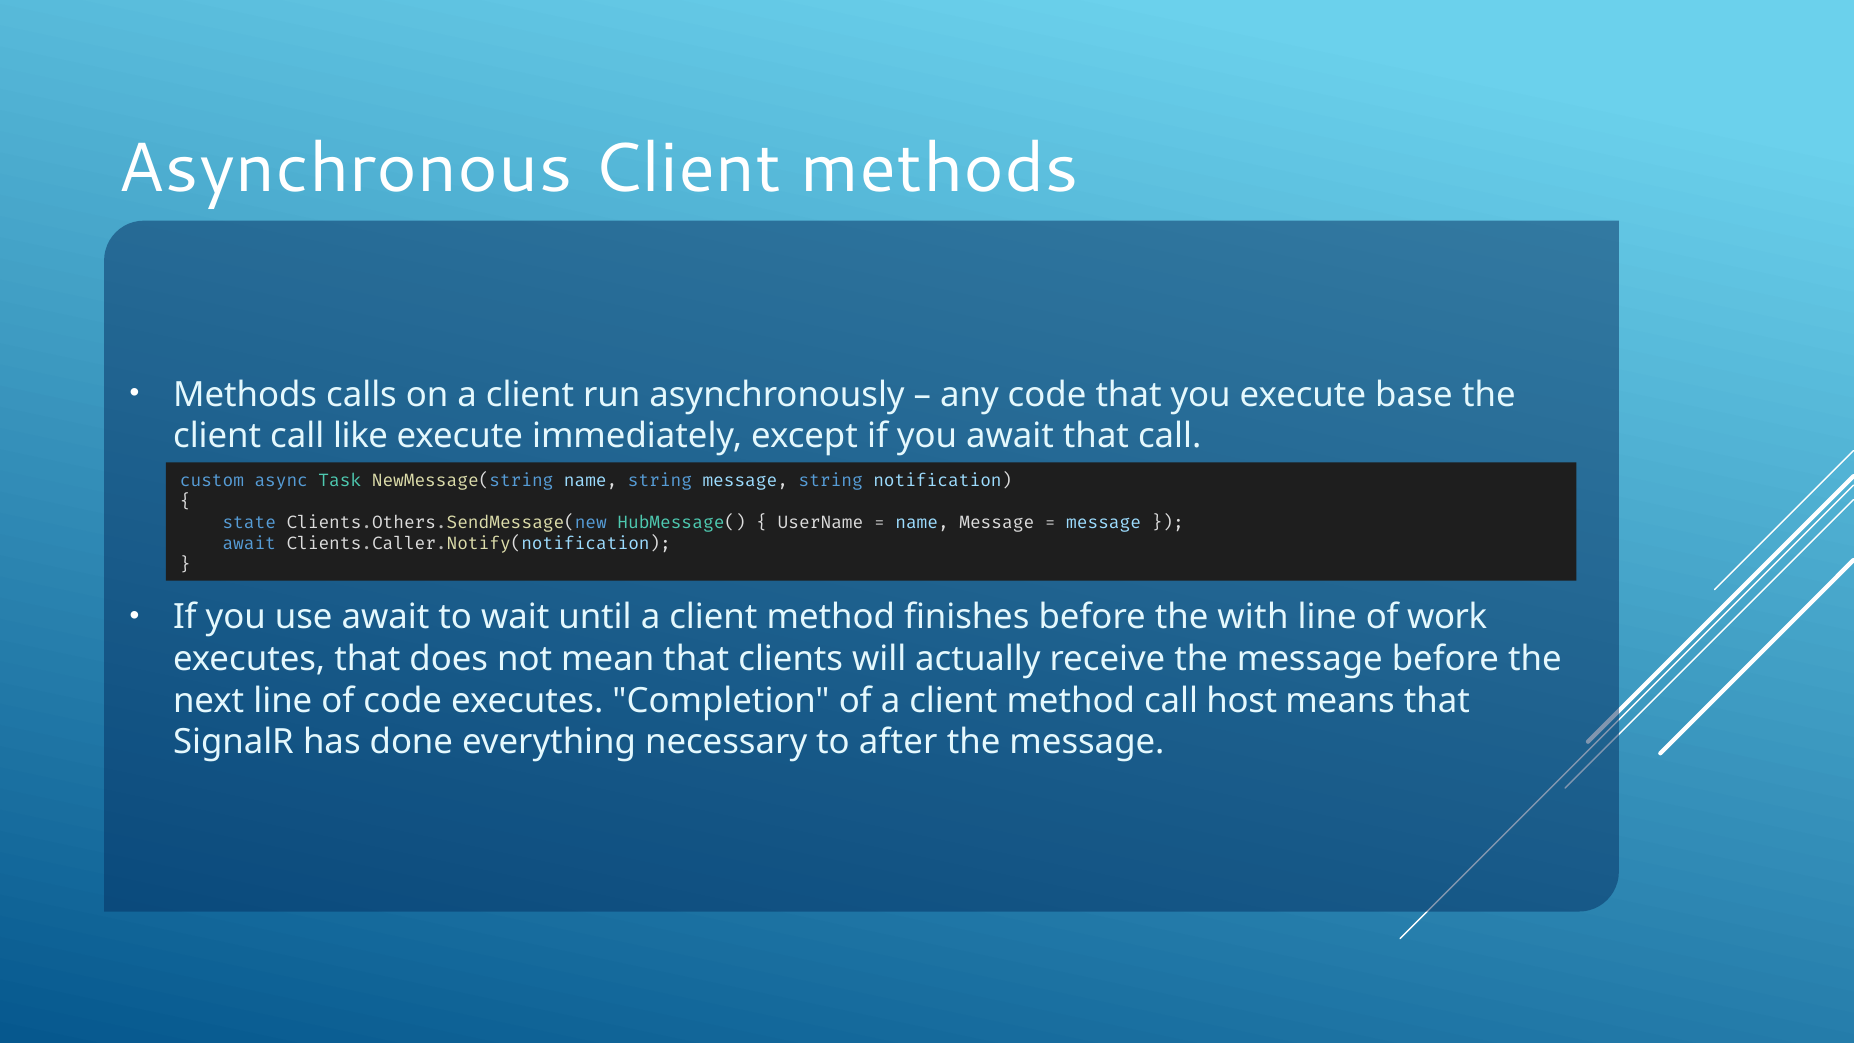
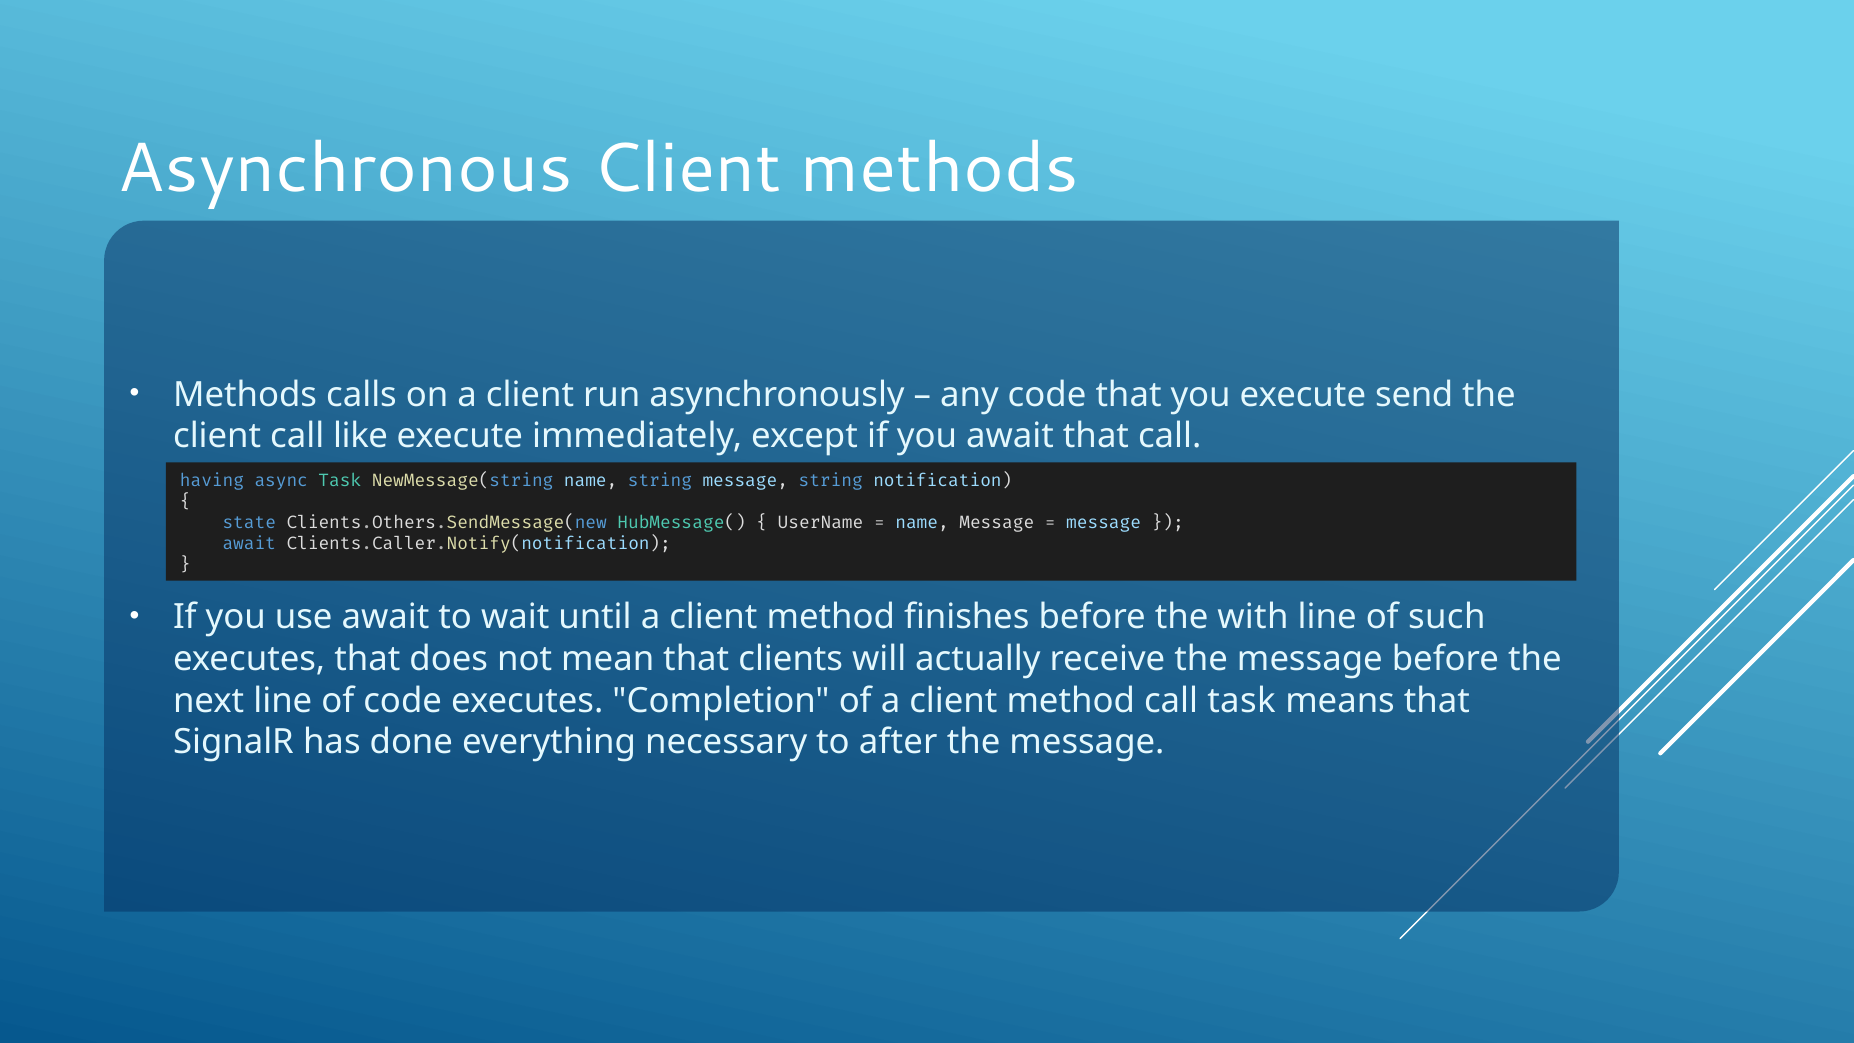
base: base -> send (1414, 395)
custom: custom -> having (212, 481)
work: work -> such (1447, 617)
call host: host -> task (1241, 701)
